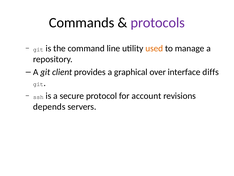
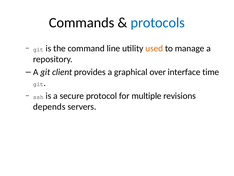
protocols colour: purple -> blue (158, 23)
diffs: diffs -> time (211, 72)
account: account -> multiple (147, 96)
